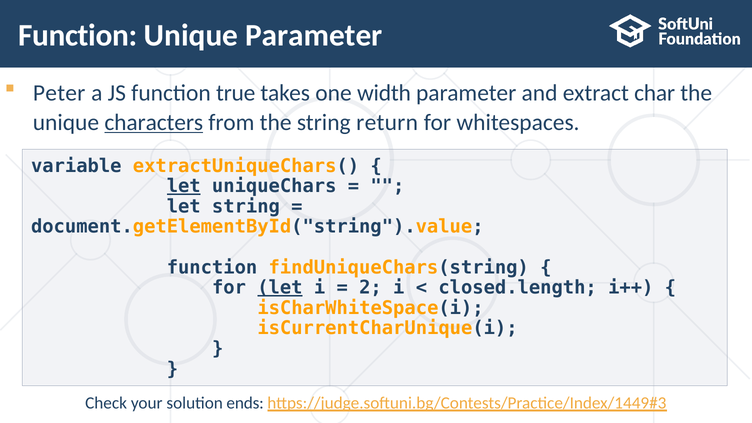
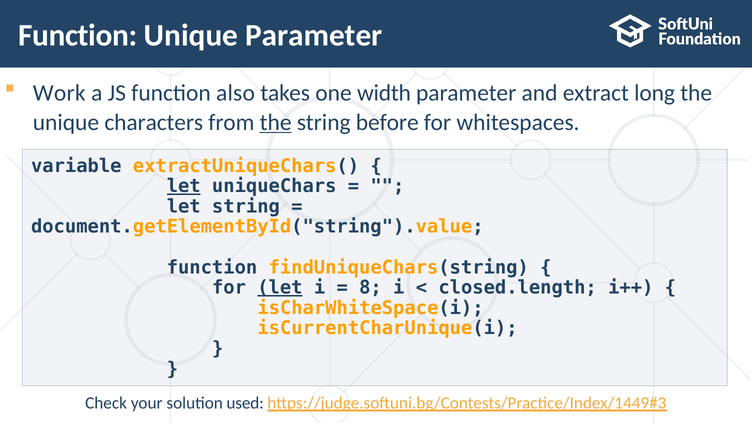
Peter: Peter -> Work (59, 93)
true: true -> also (235, 93)
char: char -> long (655, 93)
characters underline: present -> none (154, 122)
the underline: none -> present (276, 122)
return: return -> before (387, 122)
2: 2 -> 8 (370, 288)
ends: ends -> used (245, 403)
